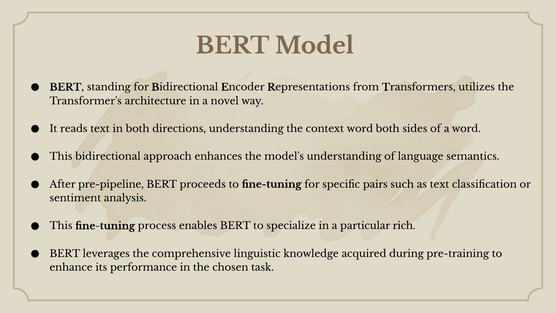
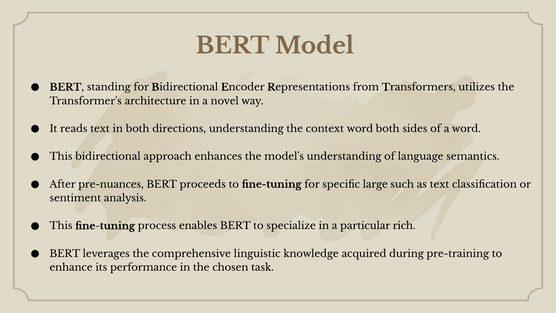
pre-pipeline: pre-pipeline -> pre-nuances (111, 184)
pairs: pairs -> large (375, 184)
